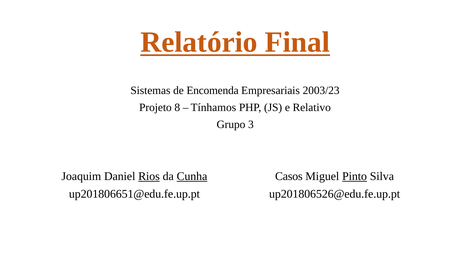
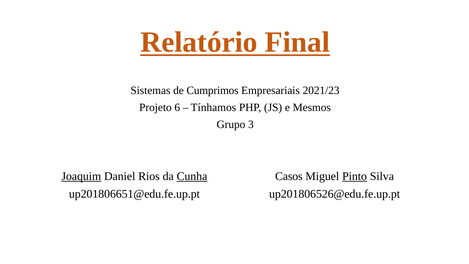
Encomenda: Encomenda -> Cumprimos (213, 90)
2003/23: 2003/23 -> 2021/23 (321, 90)
8: 8 -> 6 (177, 108)
Relativo: Relativo -> Mesmos (312, 108)
Joaquim underline: none -> present (81, 176)
Rios underline: present -> none (149, 176)
